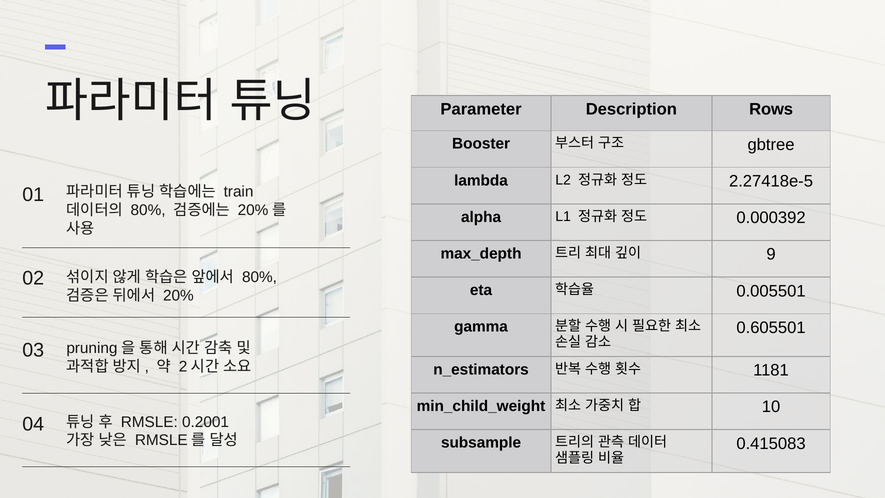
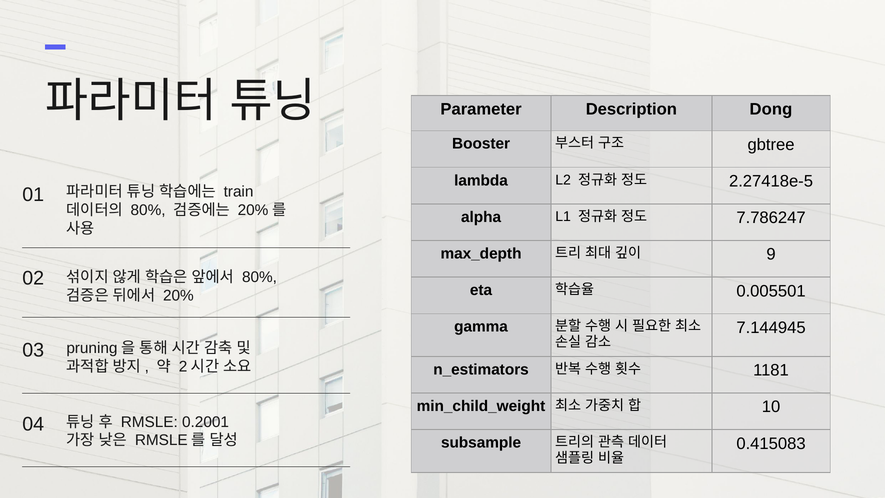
Rows: Rows -> Dong (771, 109)
0.000392: 0.000392 -> 7.786247 (771, 218)
0.605501: 0.605501 -> 7.144945 (771, 328)
